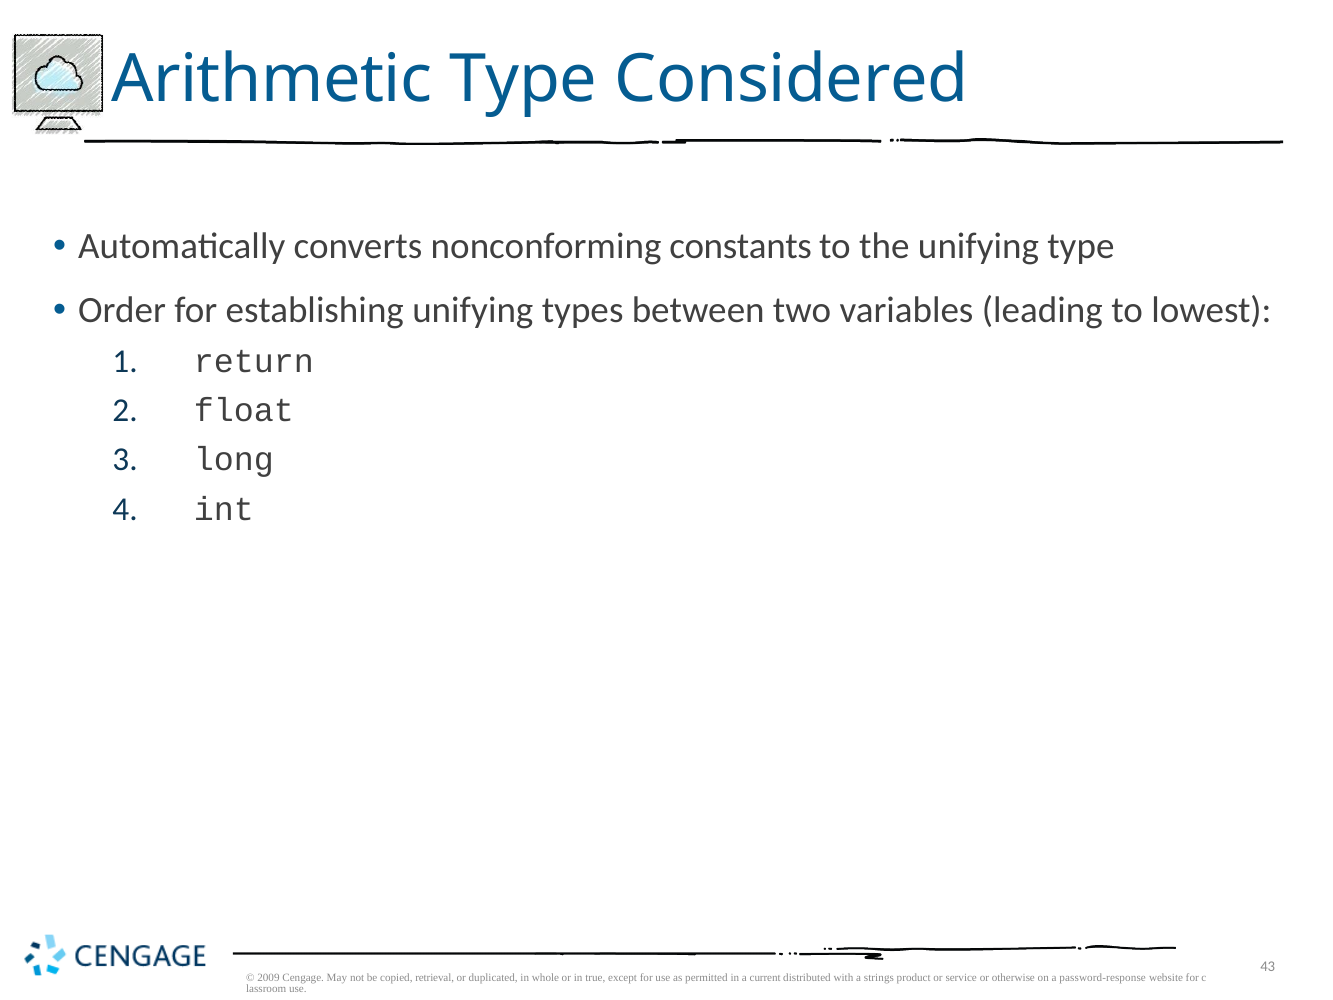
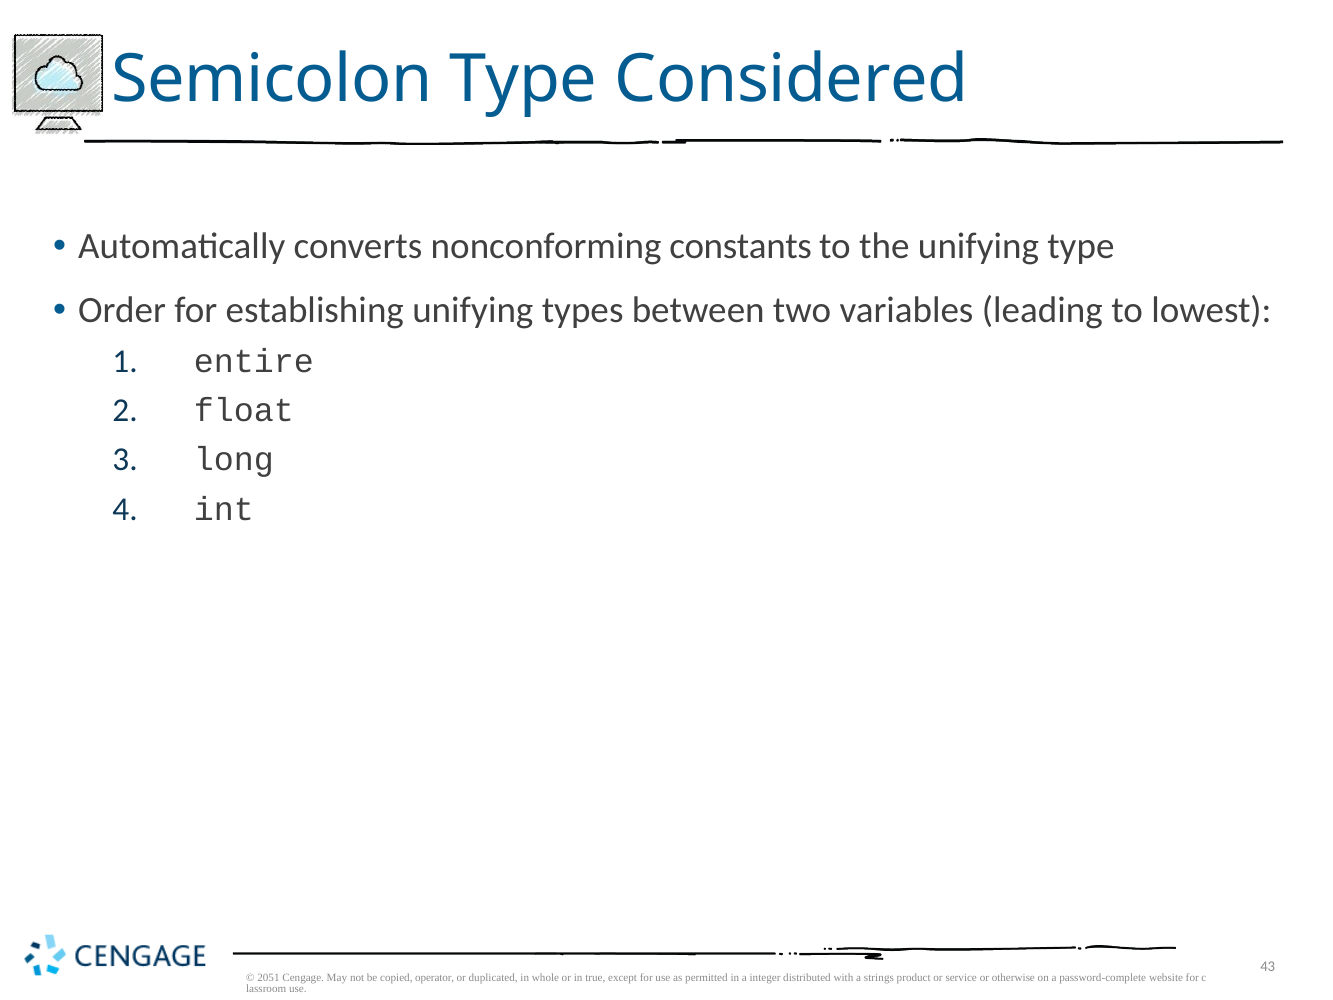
Arithmetic: Arithmetic -> Semicolon (272, 79)
return: return -> entire (254, 362)
2009: 2009 -> 2051 (268, 978)
retrieval: retrieval -> operator (435, 978)
current: current -> integer (765, 978)
password-response: password-response -> password-complete (1103, 978)
